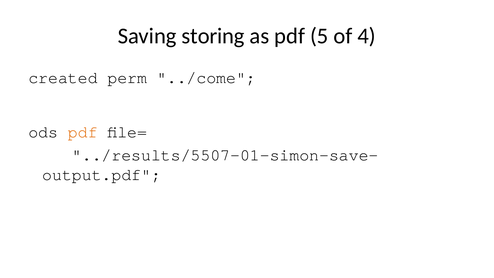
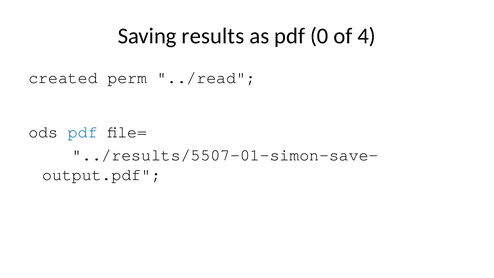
storing: storing -> results (213, 36)
5: 5 -> 0 (319, 36)
../come: ../come -> ../read (206, 78)
pdf colour: orange -> blue (83, 132)
